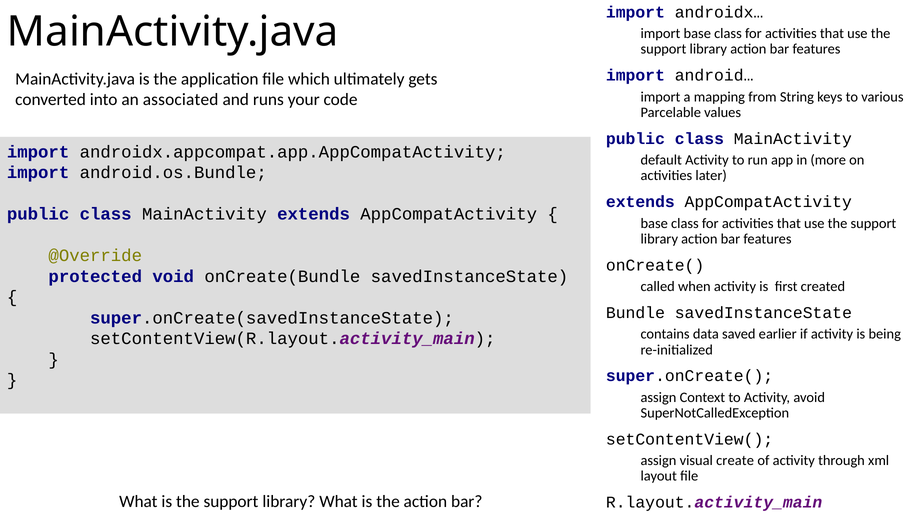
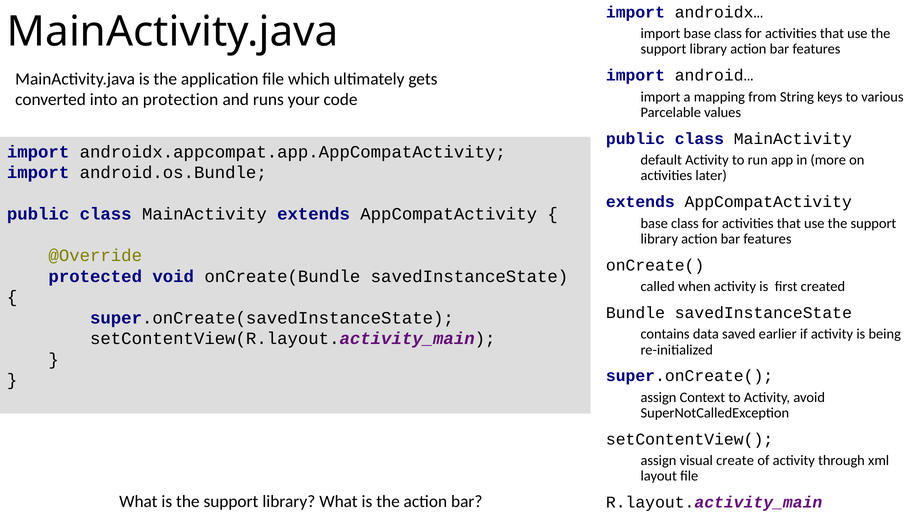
associated: associated -> protection (181, 100)
